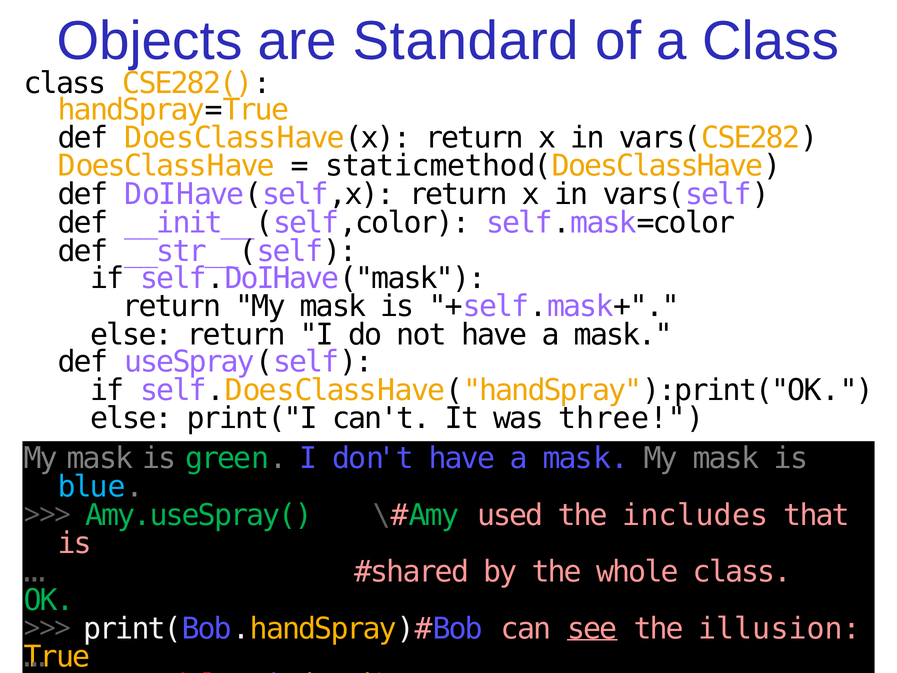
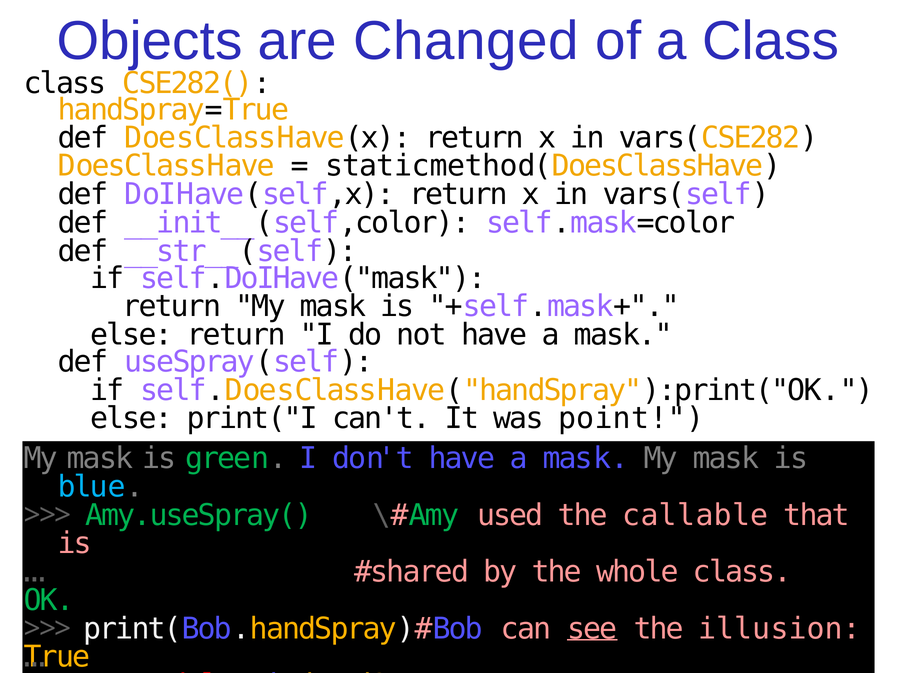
Standard: Standard -> Changed (466, 41)
three: three -> point (631, 418)
includes: includes -> callable (695, 515)
